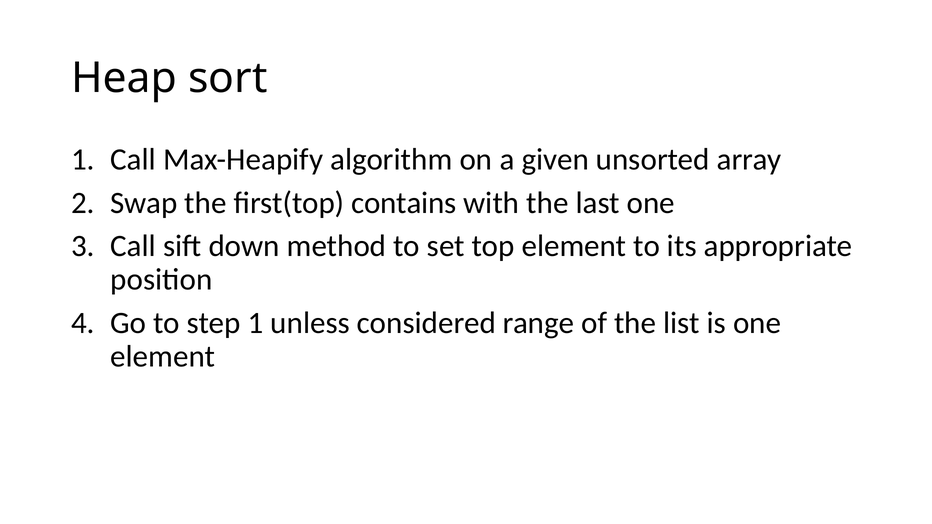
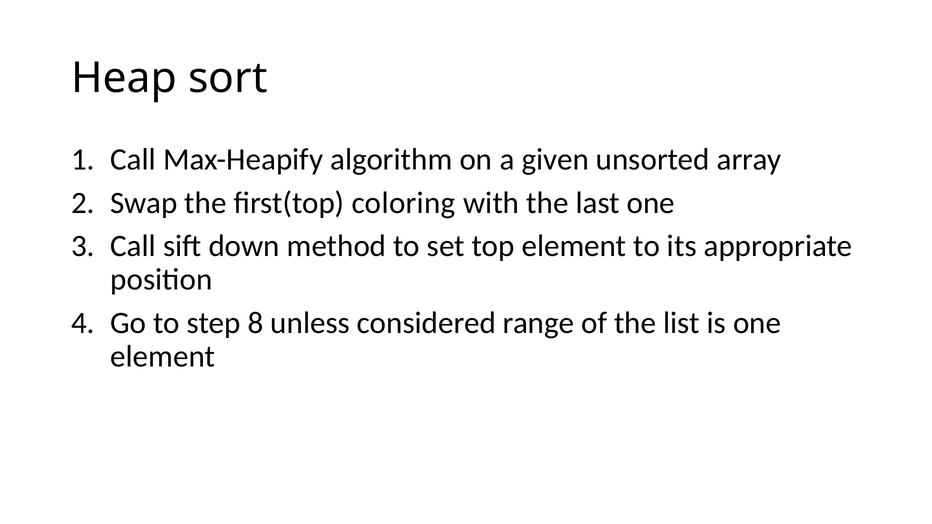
contains: contains -> coloring (404, 203)
step 1: 1 -> 8 (256, 323)
